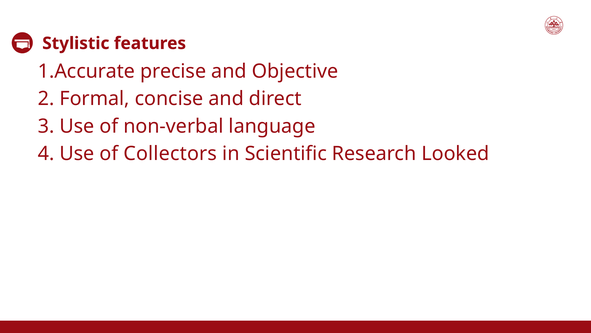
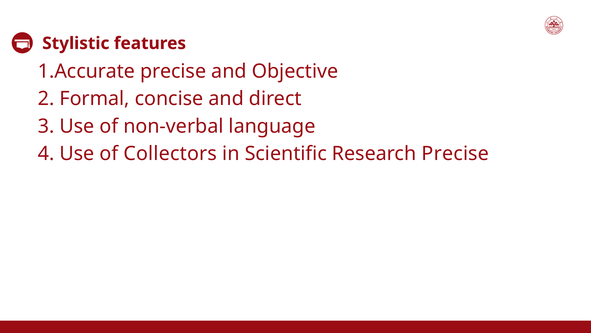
Research Looked: Looked -> Precise (455, 153)
